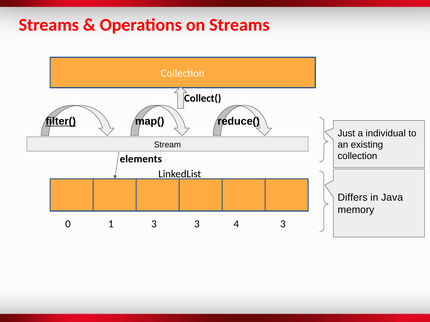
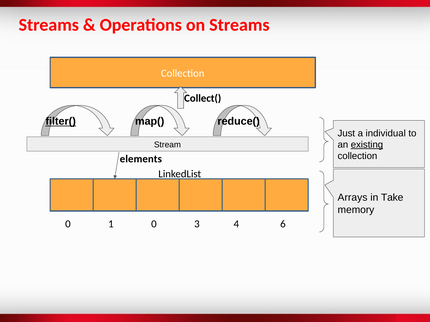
existing underline: none -> present (367, 145)
Differs: Differs -> Arrays (353, 198)
Java: Java -> Take (392, 198)
1 3: 3 -> 0 (154, 224)
4 3: 3 -> 6 (283, 224)
